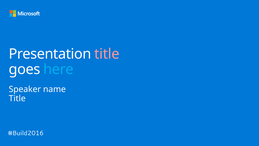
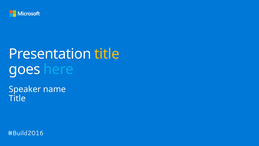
title colour: pink -> yellow (107, 54)
